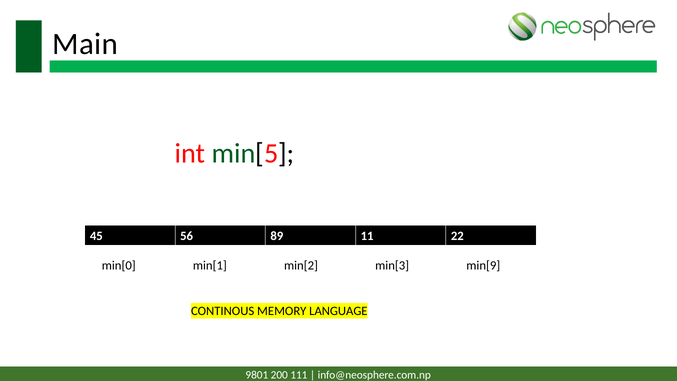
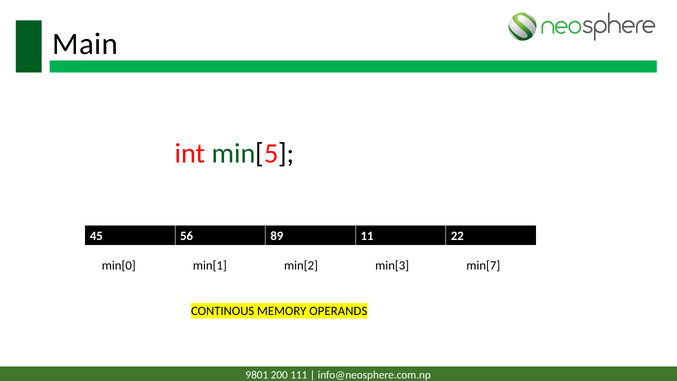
min[9: min[9 -> min[7 (483, 266)
LANGUAGE: LANGUAGE -> OPERANDS (338, 311)
